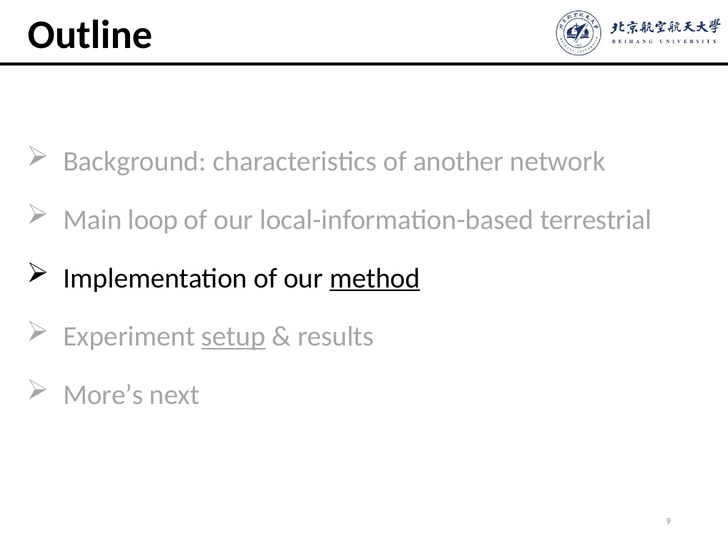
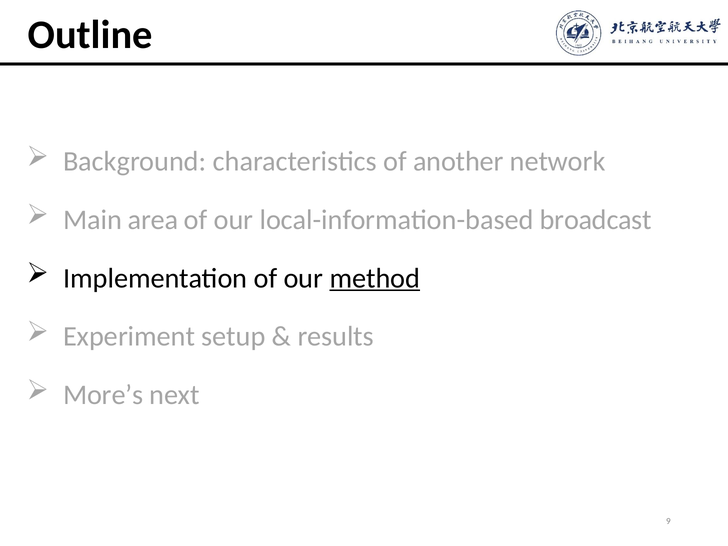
loop: loop -> area (153, 220)
terrestrial: terrestrial -> broadcast (596, 220)
setup underline: present -> none (234, 337)
